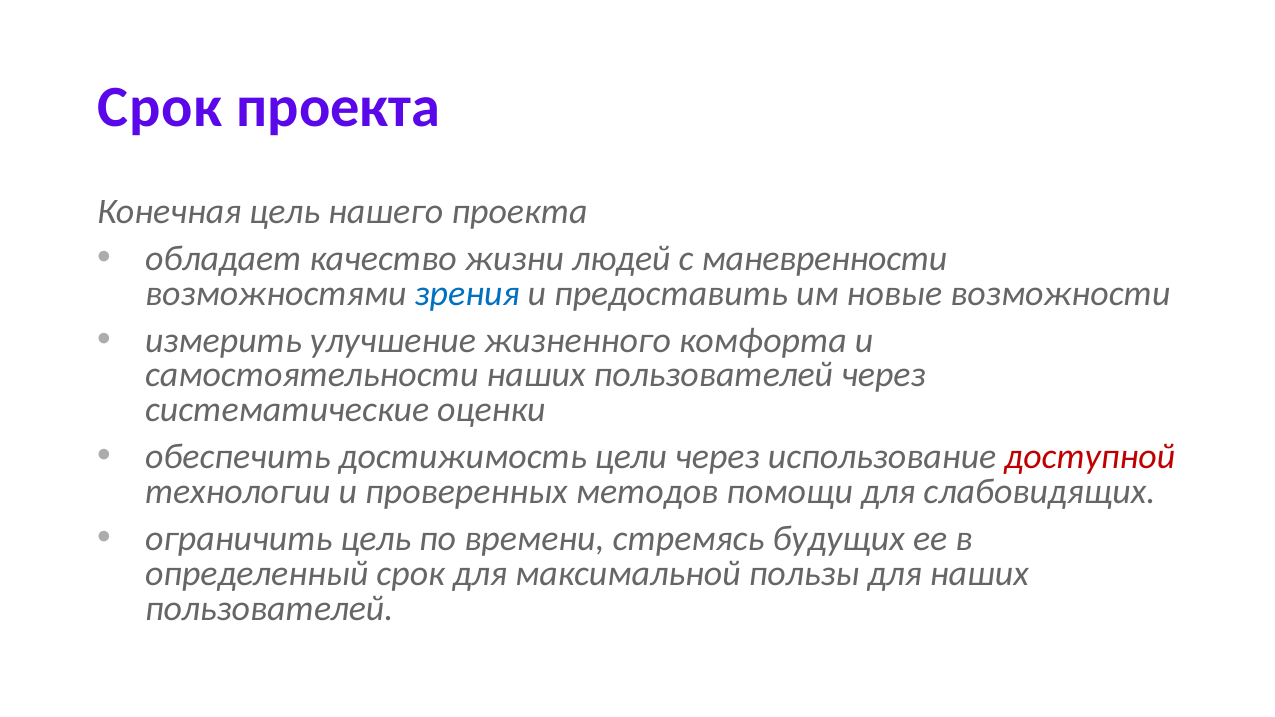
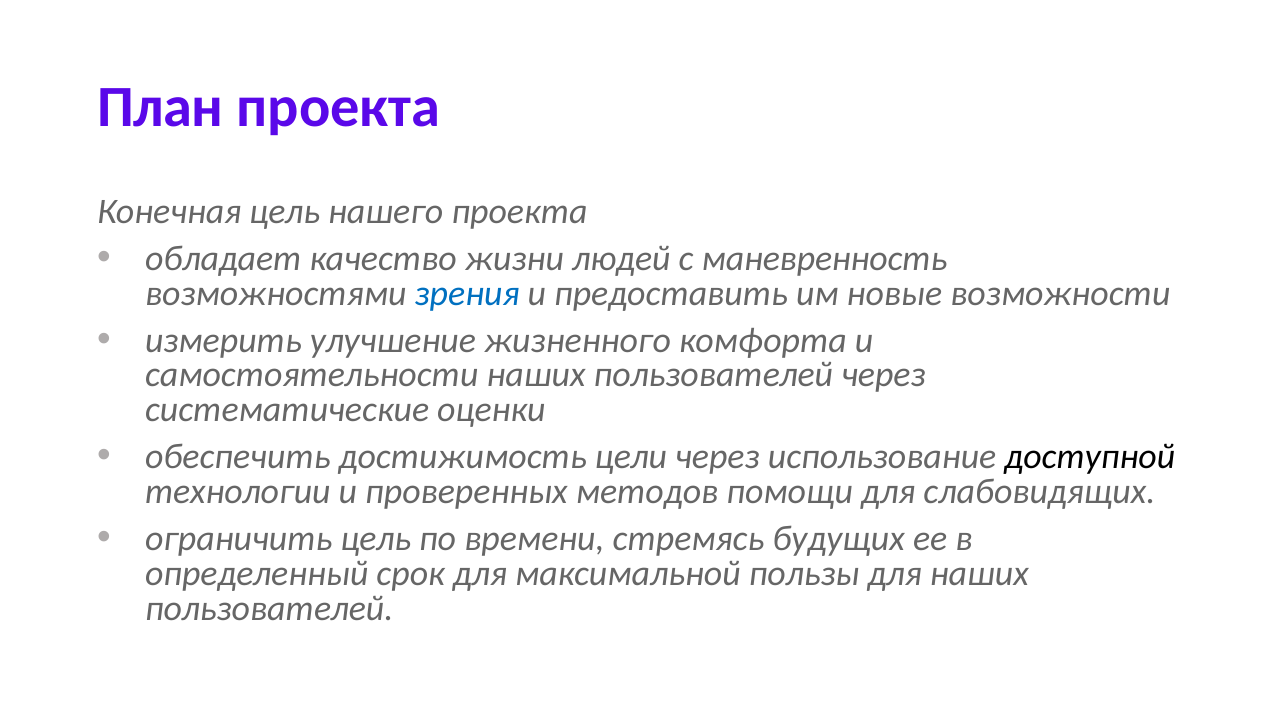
Срок: Срок -> План (160, 107)
маневренности: маневренности -> маневренность (825, 259)
доступной colour: red -> black (1090, 457)
